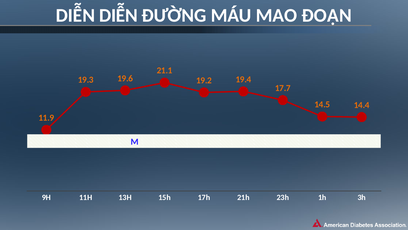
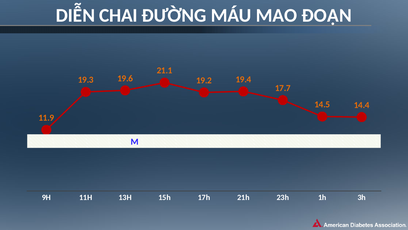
DIỄN DIỄN: DIỄN -> CHAI (118, 15)
